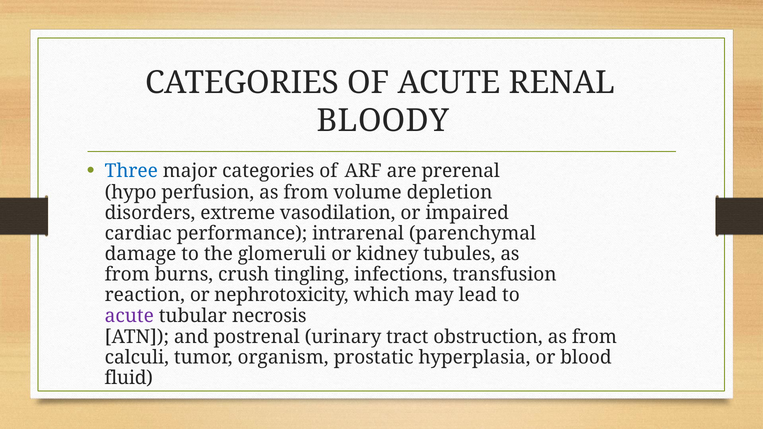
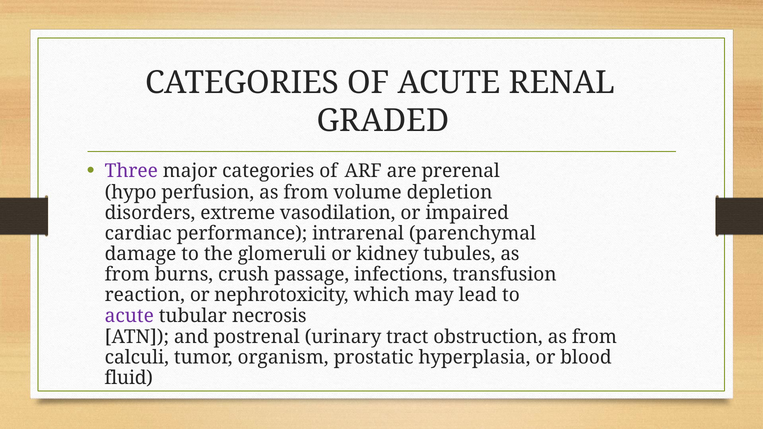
BLOODY: BLOODY -> GRADED (383, 121)
Three colour: blue -> purple (131, 171)
tingling: tingling -> passage (312, 275)
